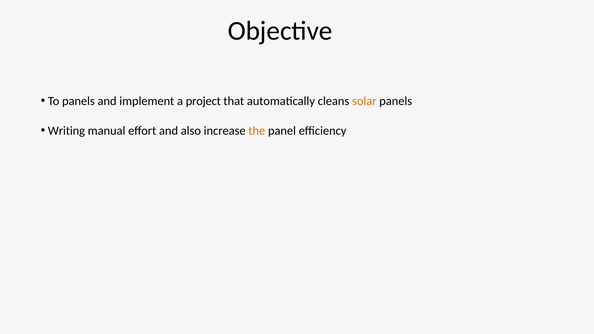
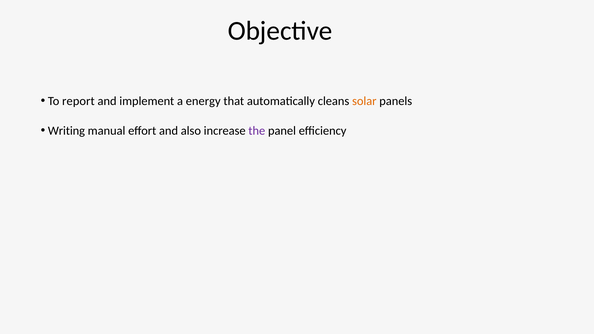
To panels: panels -> report (78, 101)
project: project -> energy (203, 101)
the colour: orange -> purple (257, 131)
